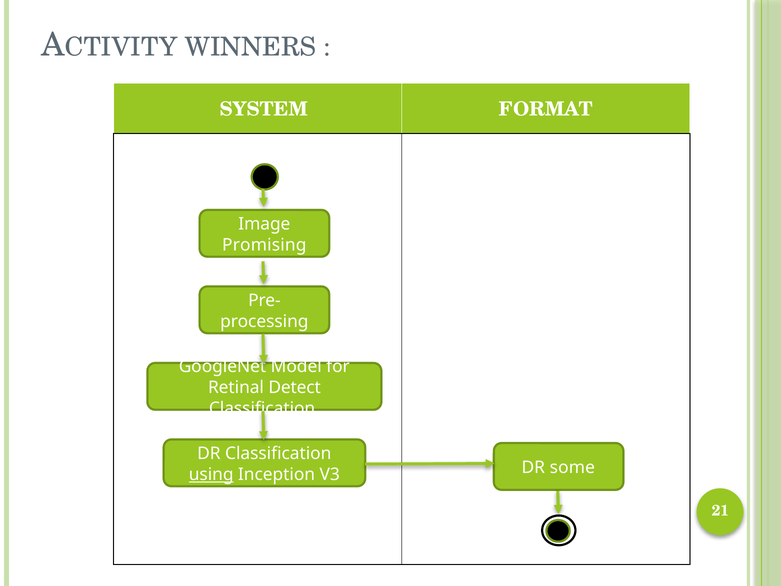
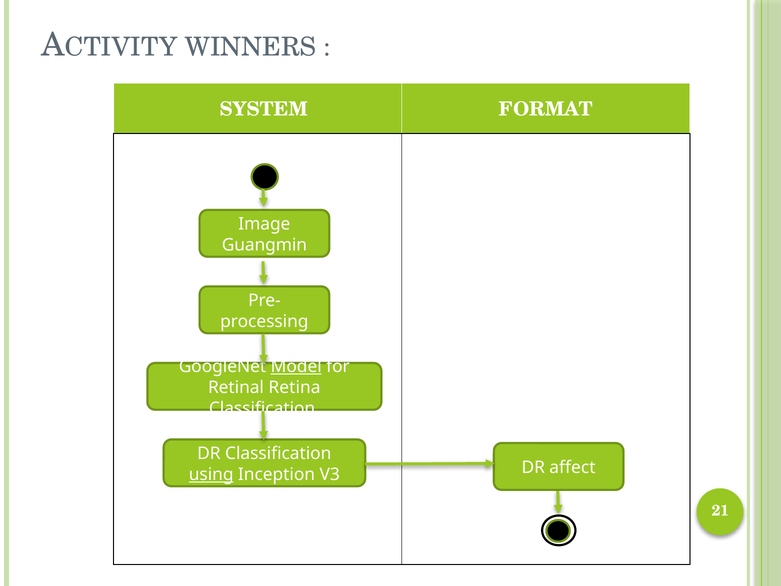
Promising: Promising -> Guangmin (264, 245)
Model underline: none -> present (296, 367)
Detect: Detect -> Retina (295, 387)
some: some -> affect (572, 467)
